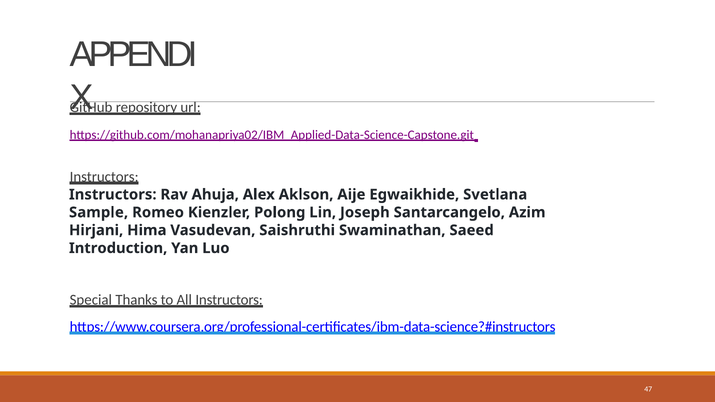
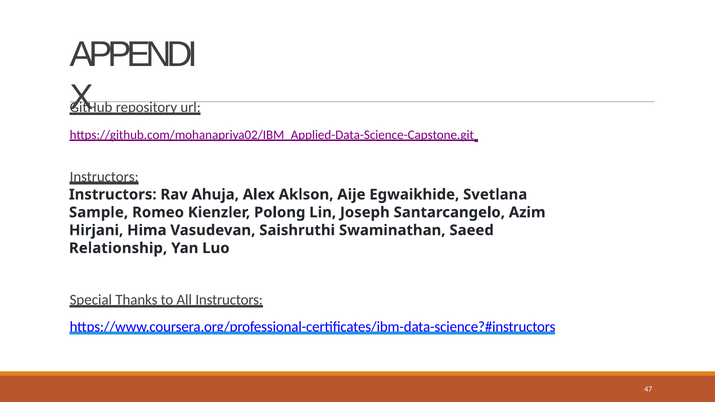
Introduction: Introduction -> Relationship (118, 248)
